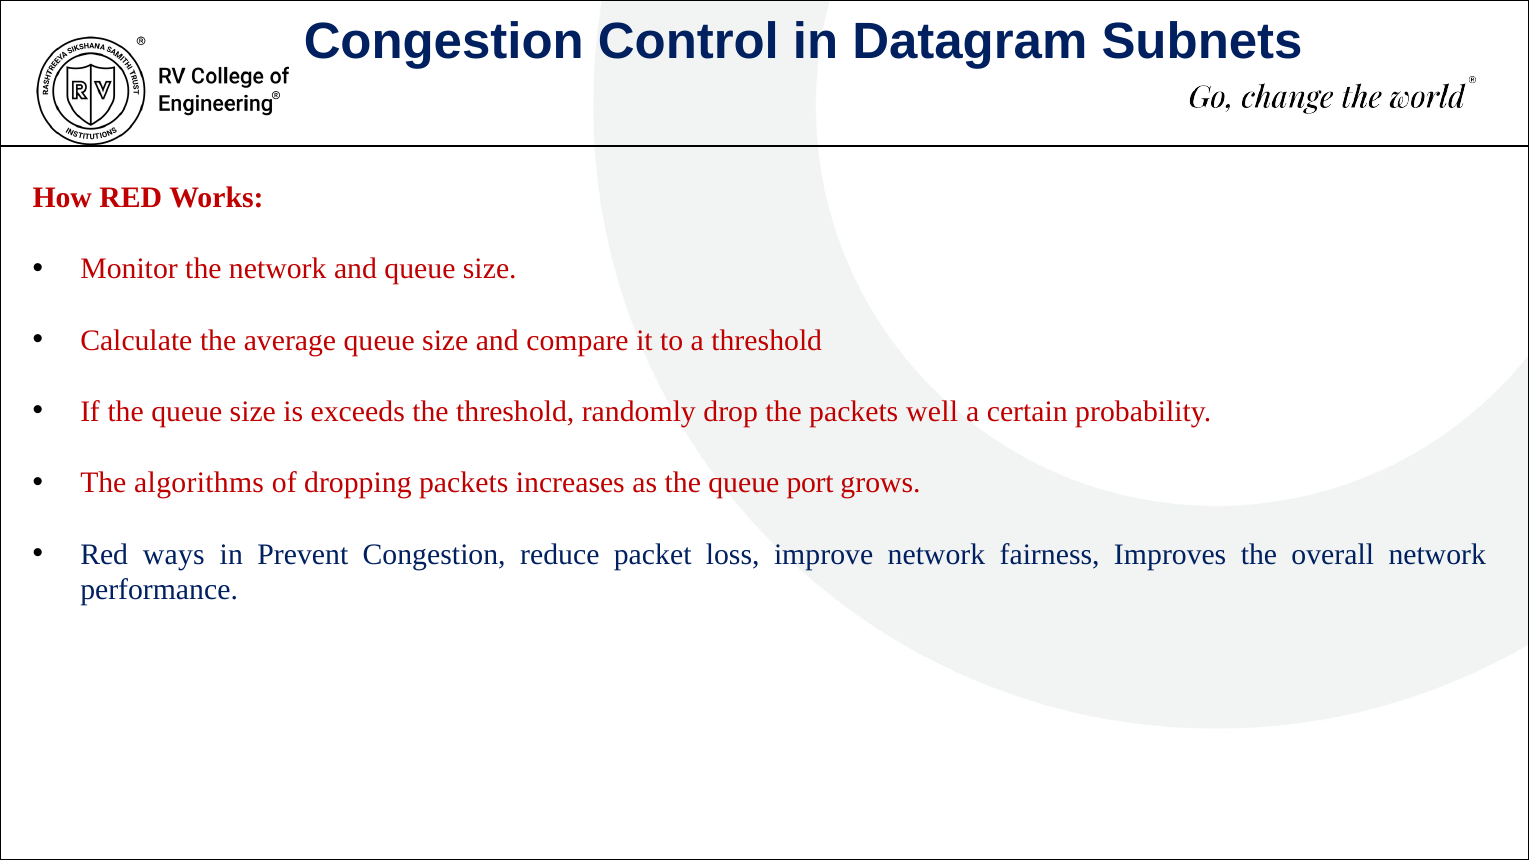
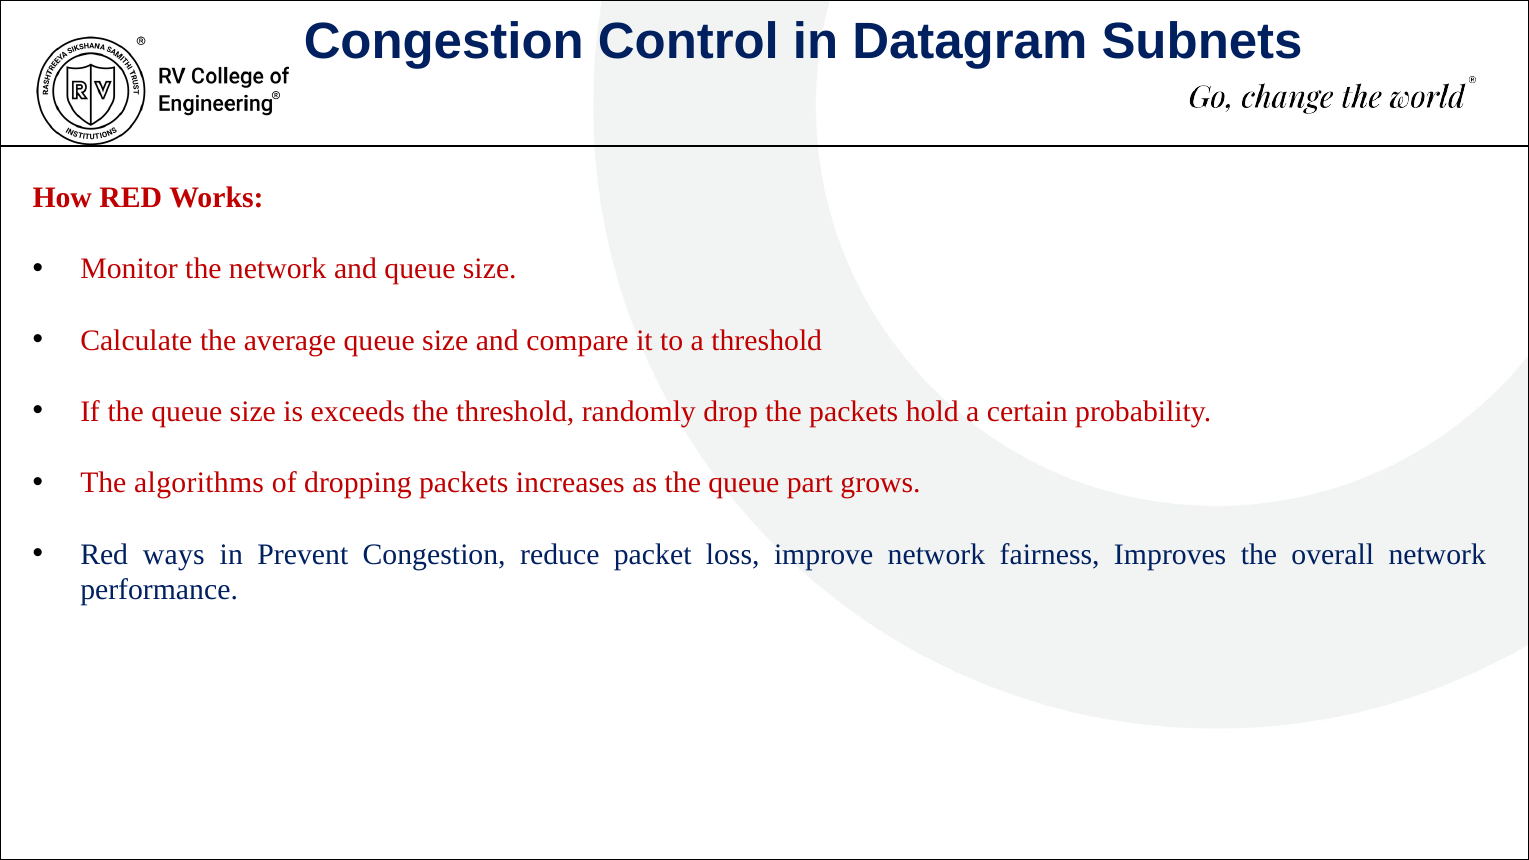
well: well -> hold (932, 412)
port: port -> part (810, 483)
